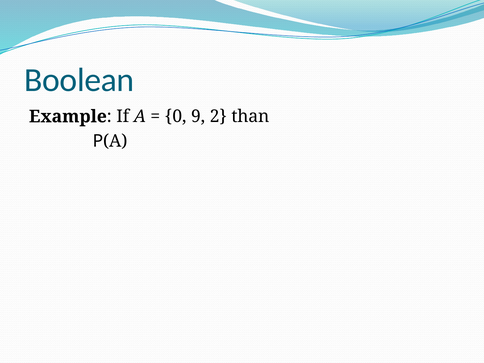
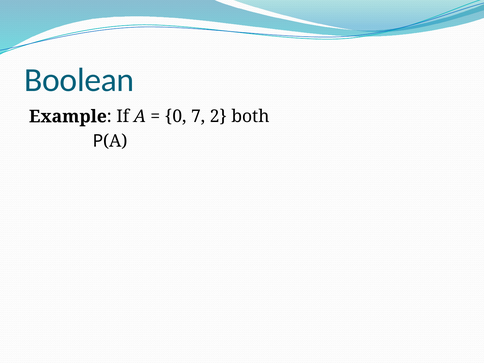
9: 9 -> 7 (198, 117)
than: than -> both (251, 117)
